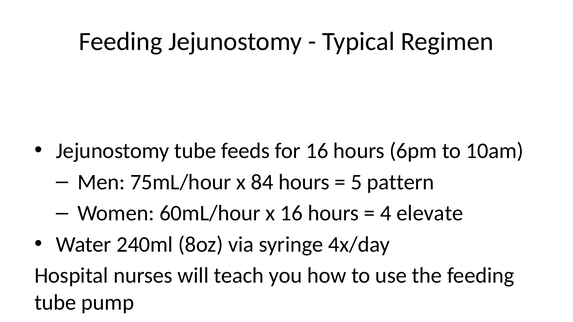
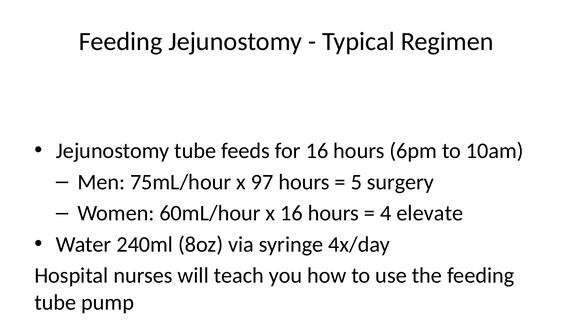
84: 84 -> 97 (262, 182)
pattern: pattern -> surgery (401, 182)
